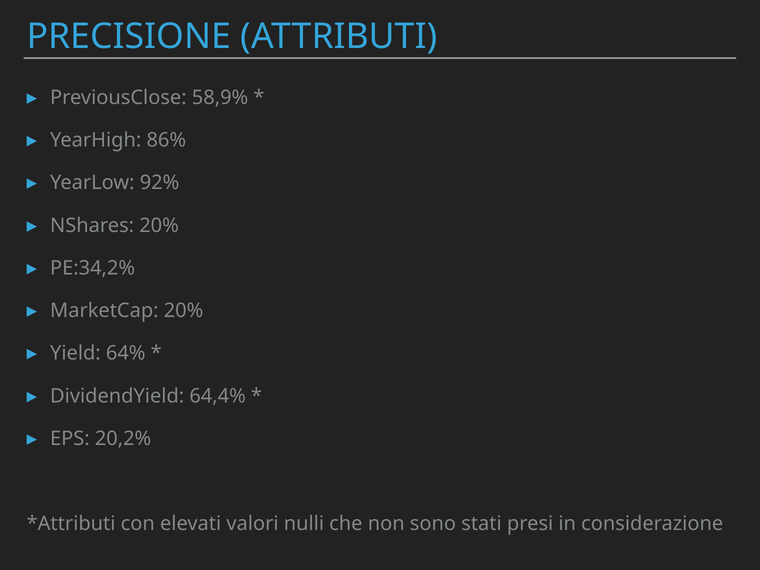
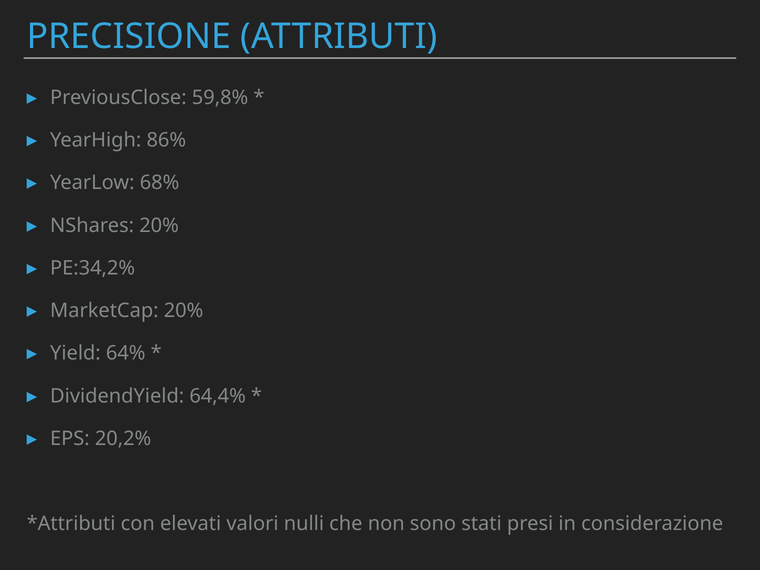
58,9%: 58,9% -> 59,8% (220, 98)
92%: 92% -> 68% (160, 183)
